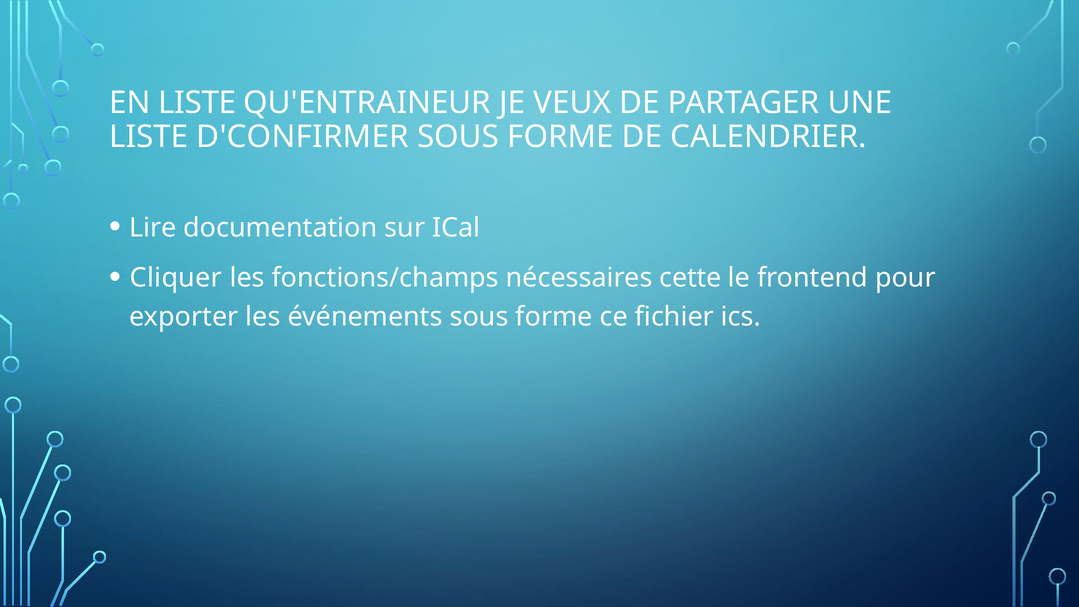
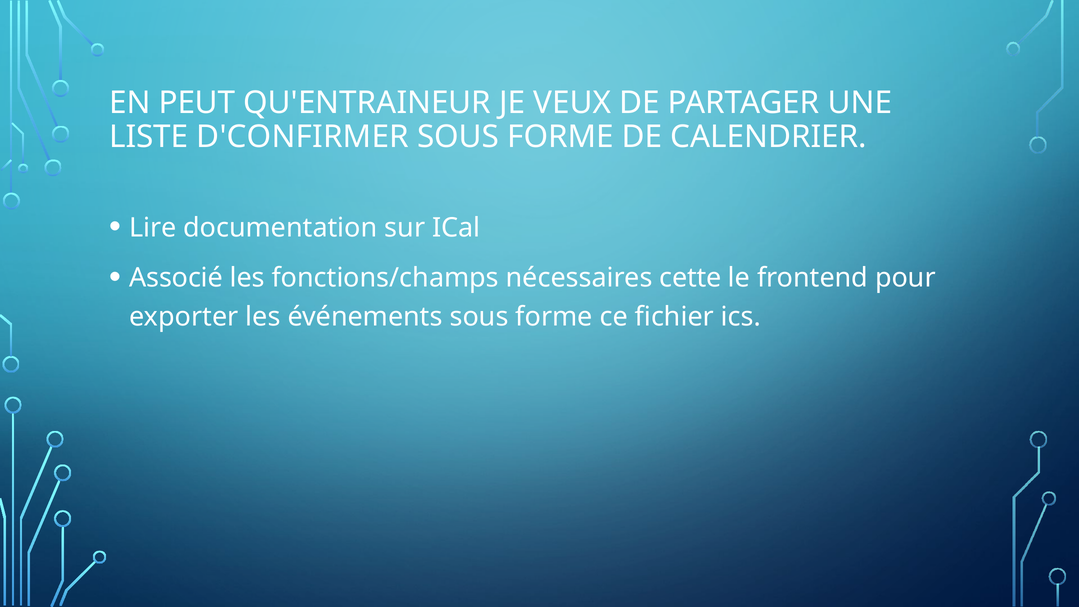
EN LISTE: LISTE -> PEUT (197, 103)
Cliquer: Cliquer -> Associé (176, 278)
